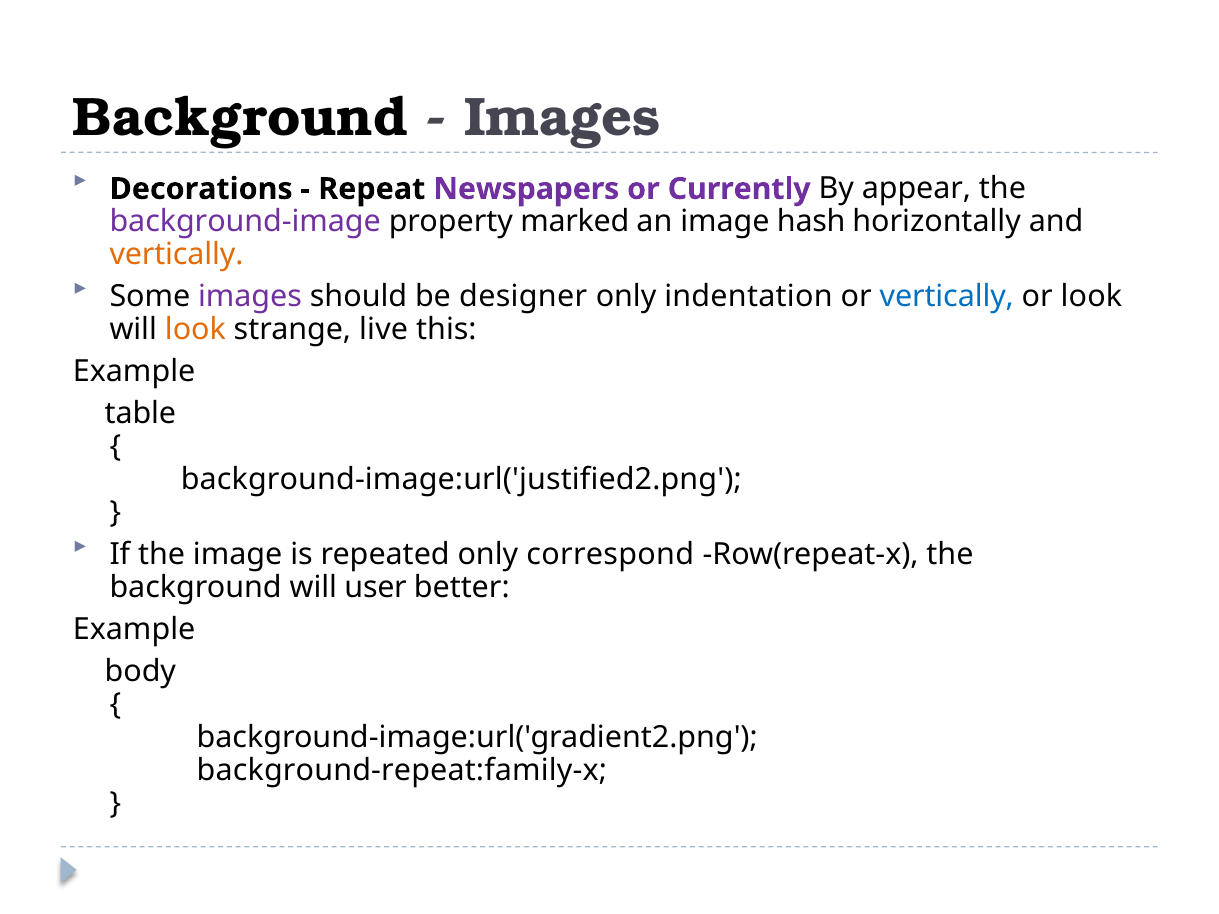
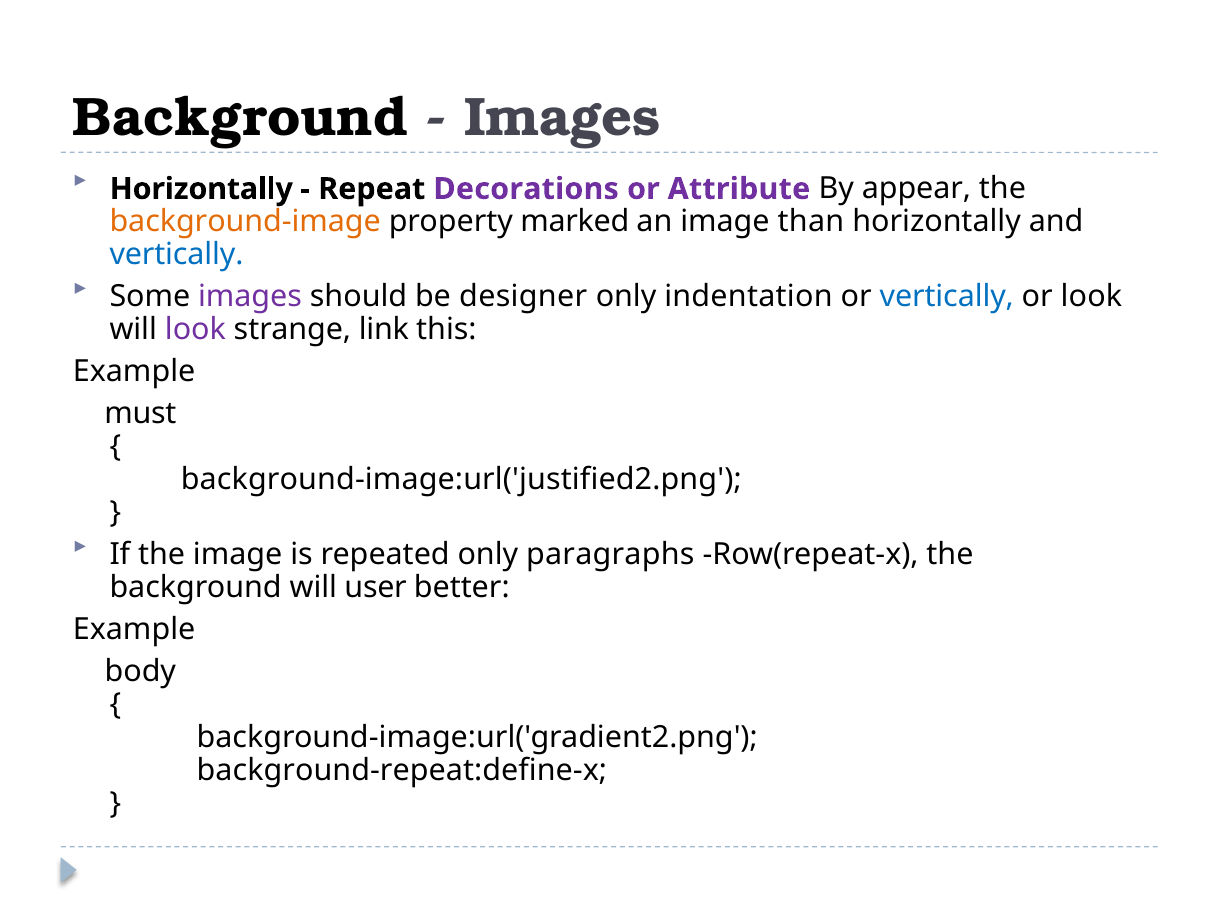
Decorations: Decorations -> Horizontally (201, 189)
Newspapers: Newspapers -> Decorations (526, 189)
Currently: Currently -> Attribute (739, 189)
background-image colour: purple -> orange (245, 222)
hash: hash -> than (811, 222)
vertically colour: orange -> blue (176, 255)
look colour: orange -> purple (195, 330)
live: live -> link (384, 330)
table: table -> must (140, 414)
correspond: correspond -> paragraphs (610, 555)
background-repeat:family-x: background-repeat:family-x -> background-repeat:define-x (402, 770)
